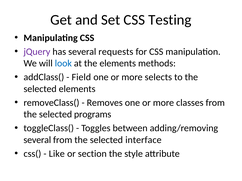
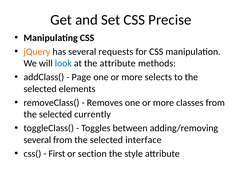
Testing: Testing -> Precise (170, 20)
jQuery colour: purple -> orange (37, 52)
the elements: elements -> attribute (118, 64)
Field: Field -> Page (81, 77)
programs: programs -> currently (93, 115)
Like: Like -> First (57, 154)
